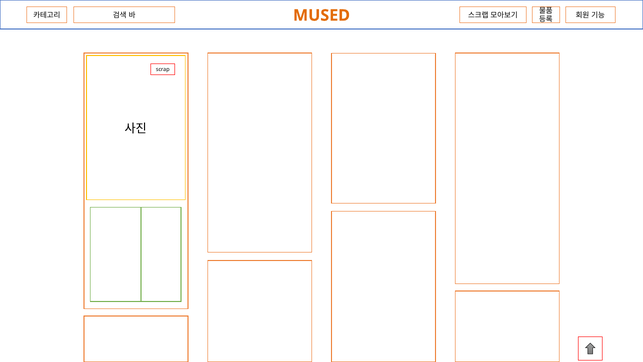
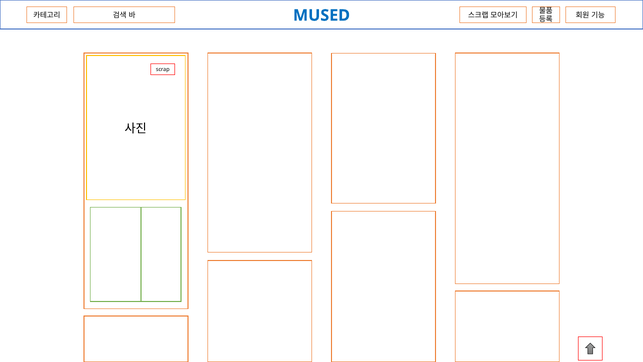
MUSED colour: orange -> blue (322, 15)
